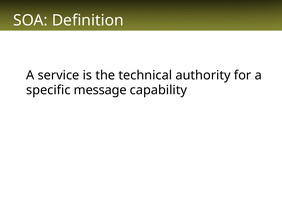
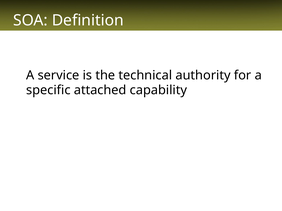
message: message -> attached (100, 90)
